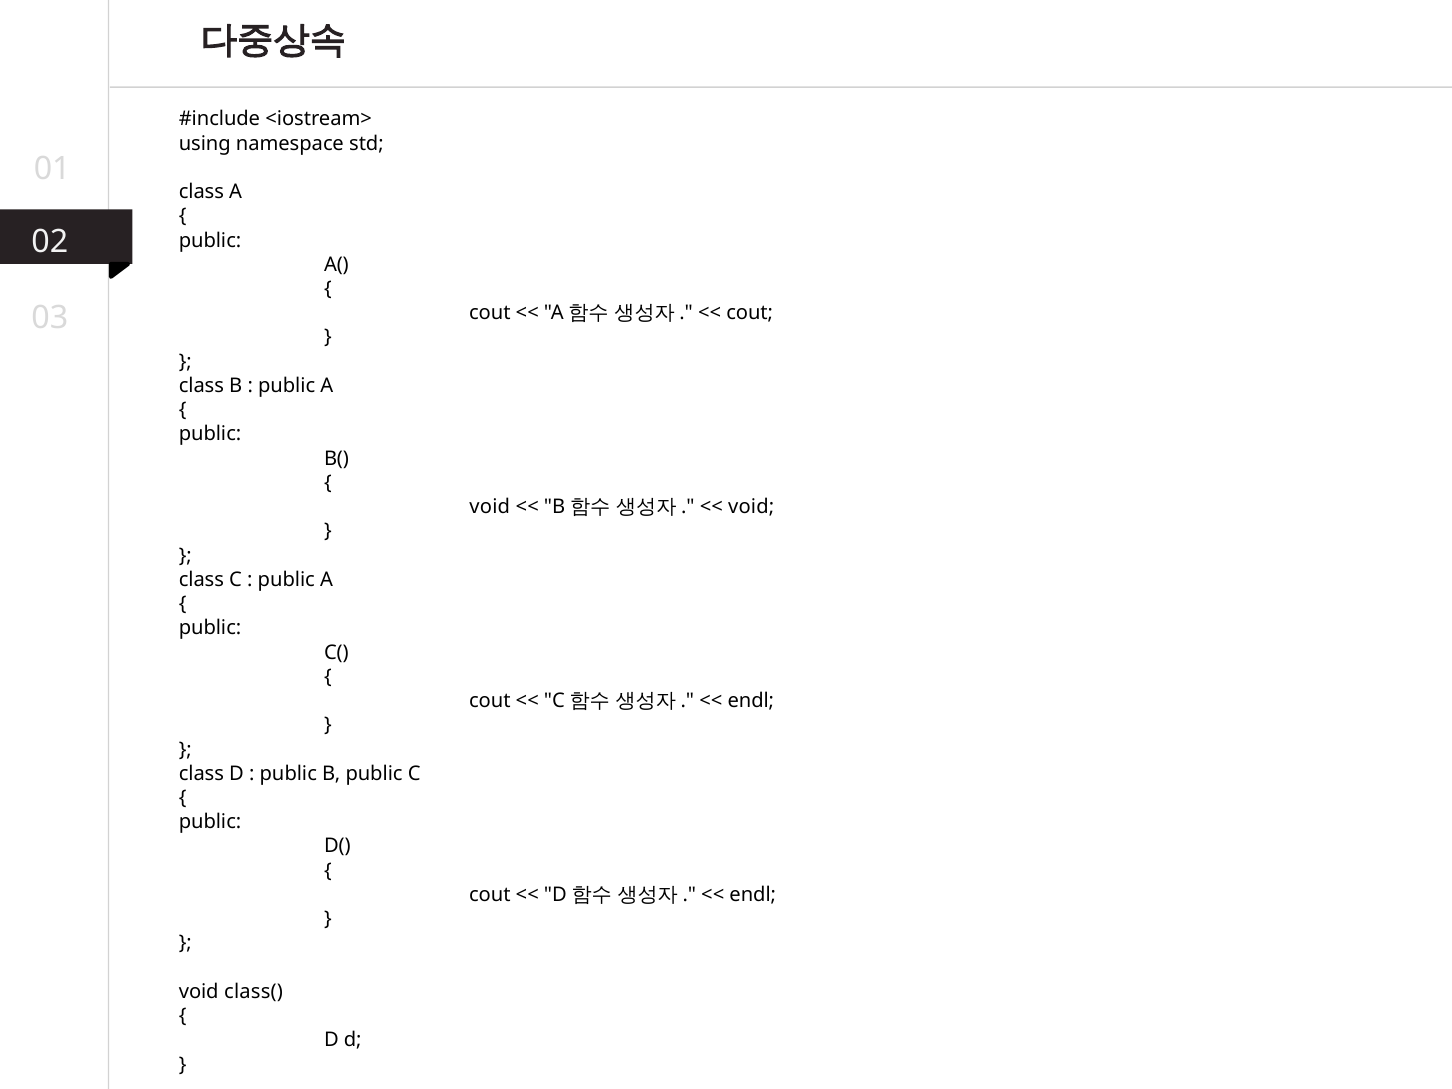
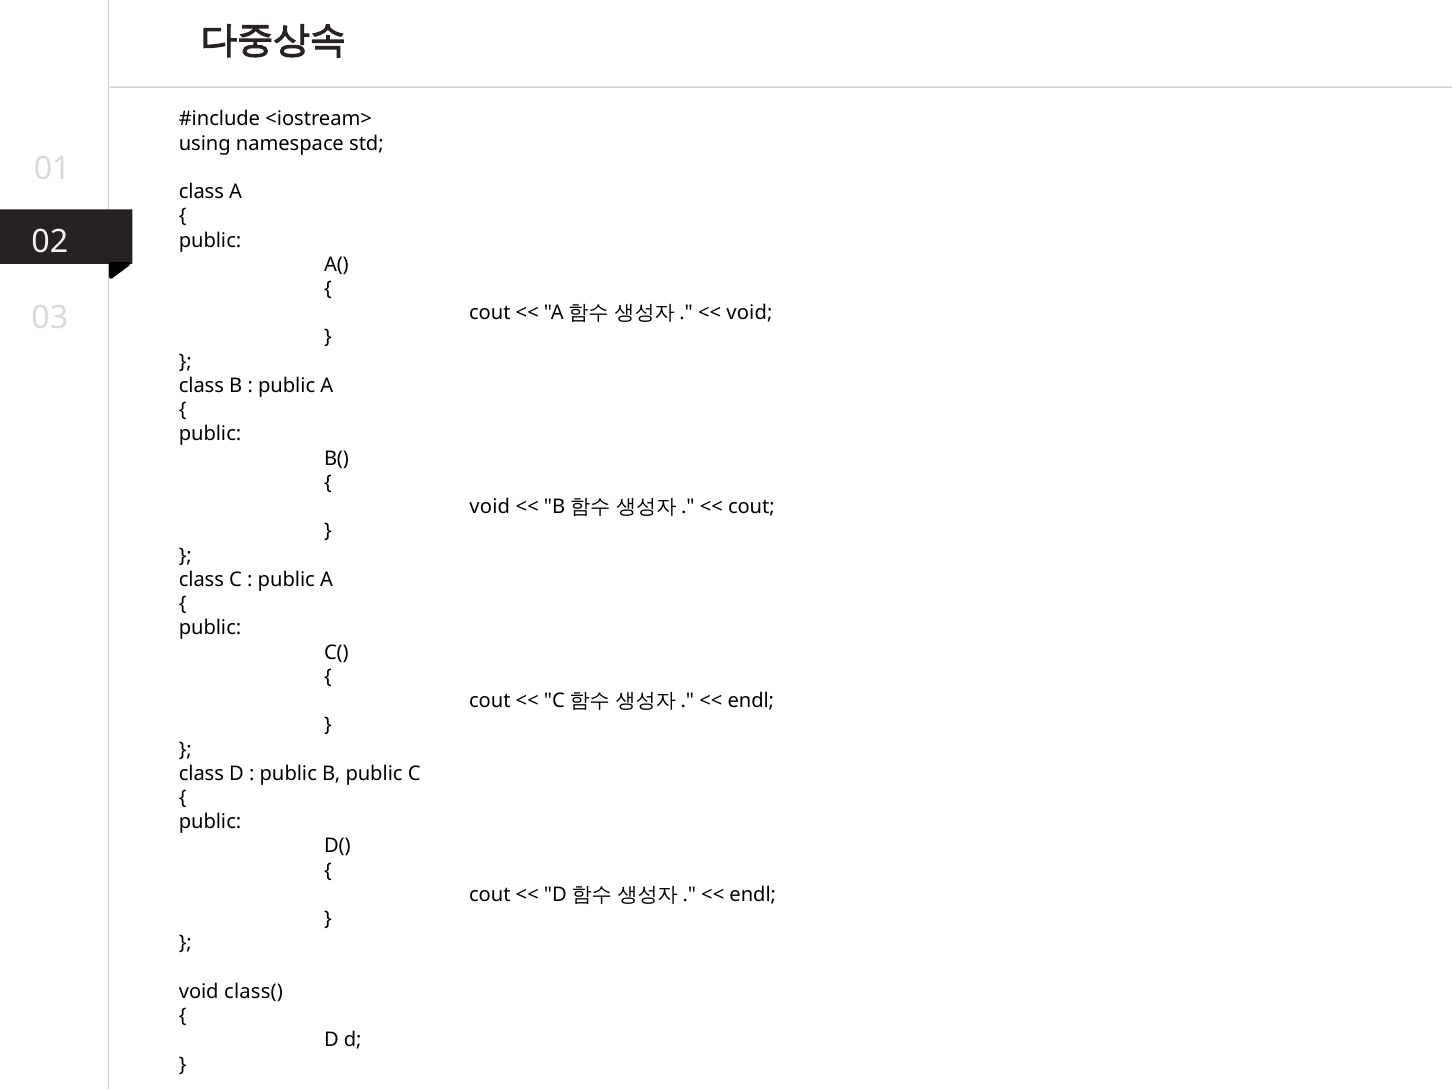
cout: cout -> void (750, 313)
void: void -> cout (751, 507)
